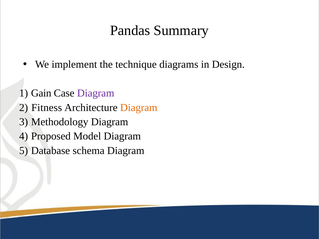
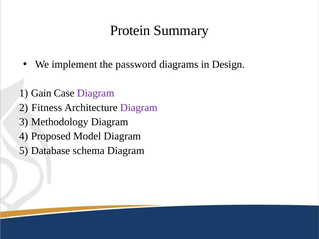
Pandas: Pandas -> Protein (130, 30)
technique: technique -> password (136, 65)
Diagram colour: orange -> purple (139, 108)
